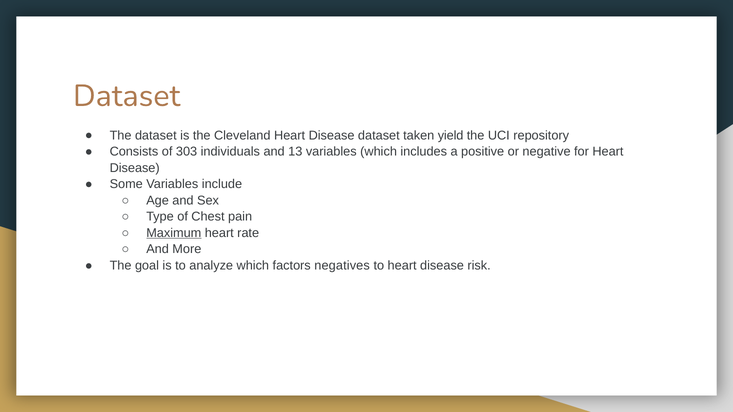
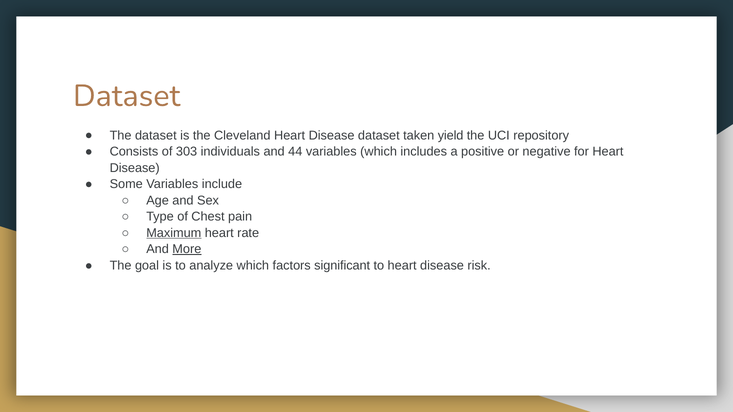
13: 13 -> 44 (295, 152)
More underline: none -> present (187, 249)
negatives: negatives -> significant (342, 266)
